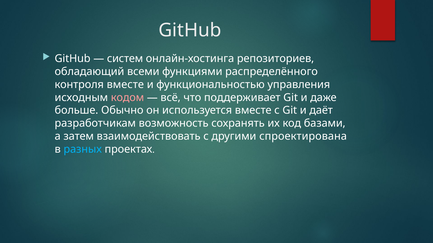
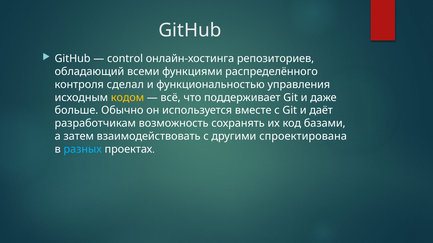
систем: систем -> control (125, 59)
контроля вместе: вместе -> сделал (125, 85)
кодом colour: pink -> yellow (127, 98)
